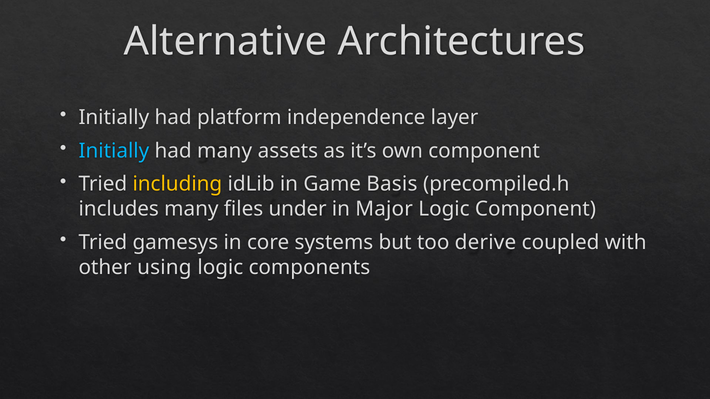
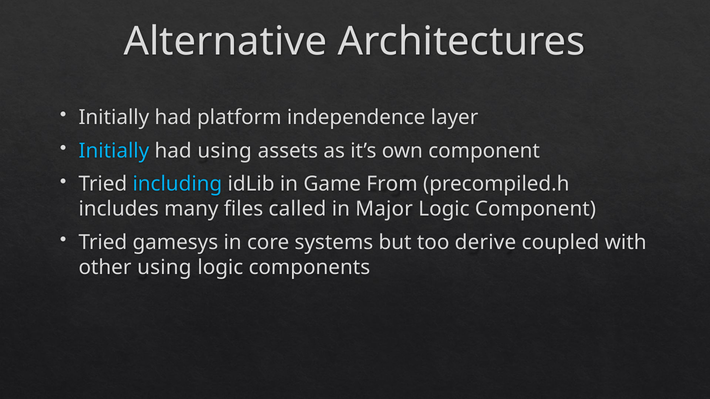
had many: many -> using (225, 151)
including colour: yellow -> light blue (177, 184)
Basis: Basis -> From (392, 184)
under: under -> called (297, 209)
